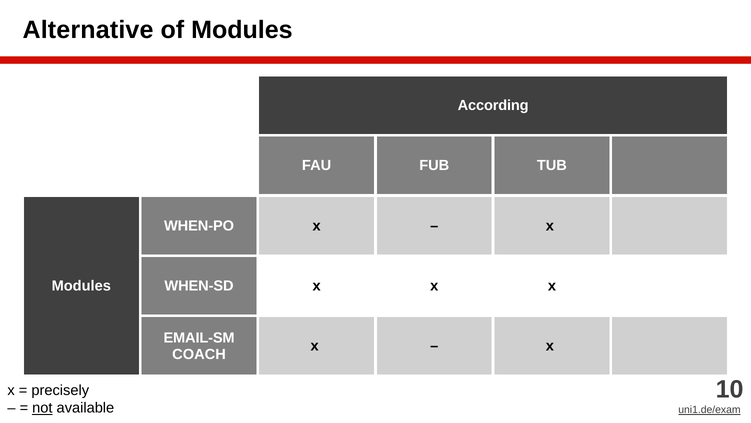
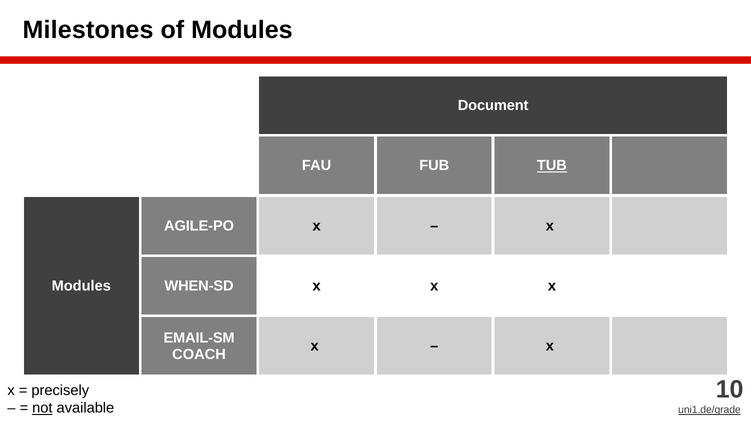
Alternative: Alternative -> Milestones (88, 30)
According: According -> Document (493, 105)
TUB underline: none -> present (552, 165)
WHEN-PO: WHEN-PO -> AGILE-PO (199, 226)
uni1.de/exam: uni1.de/exam -> uni1.de/grade (709, 409)
